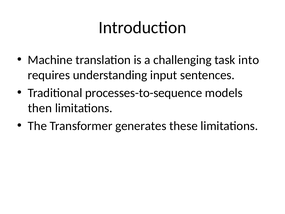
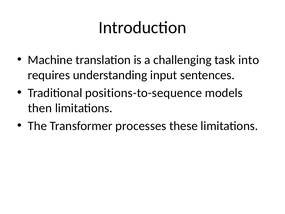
processes-to-sequence: processes-to-sequence -> positions-to-sequence (144, 93)
generates: generates -> processes (141, 126)
